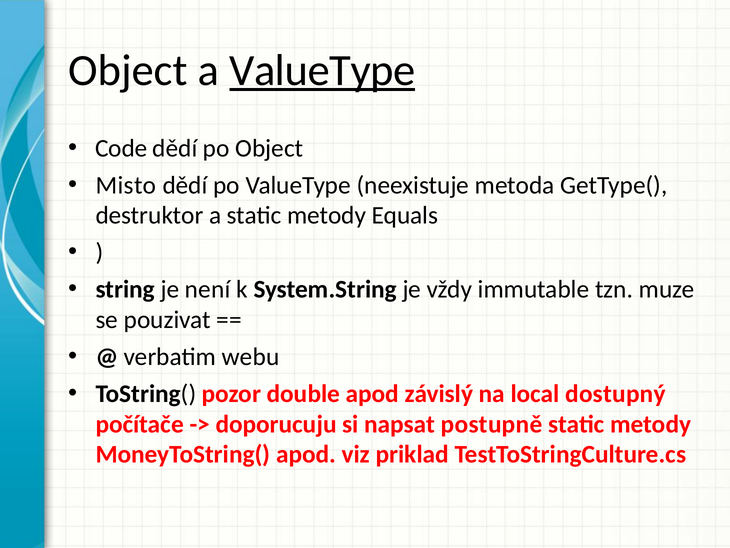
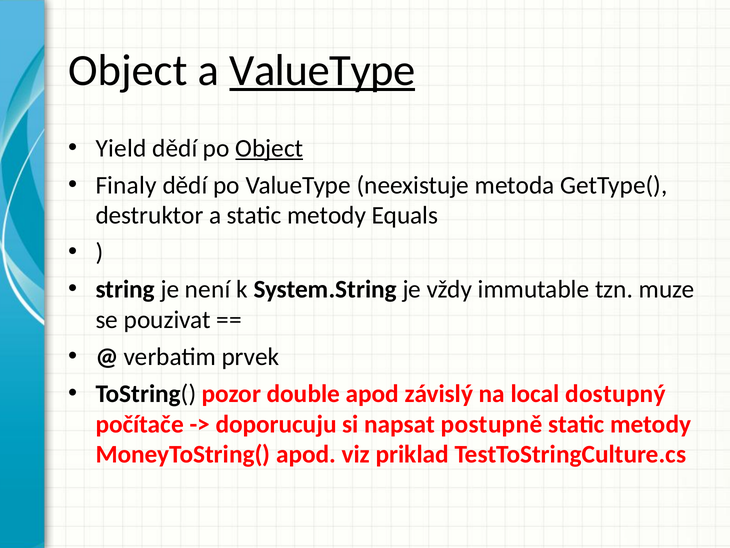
Code: Code -> Yield (121, 148)
Object underline: none -> present (269, 148)
Misto: Misto -> Finaly (126, 185)
webu: webu -> prvek (250, 356)
